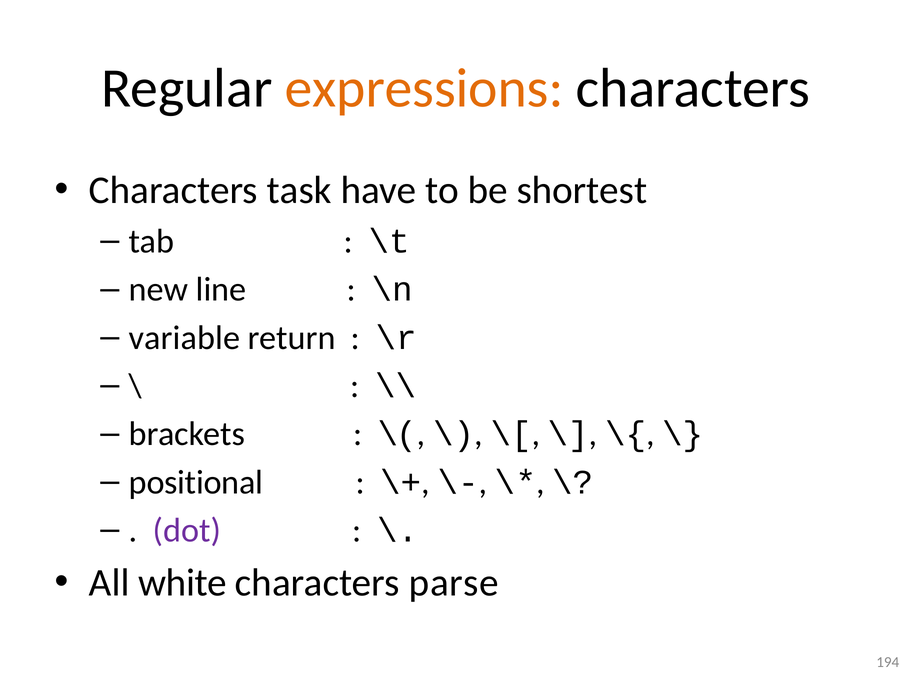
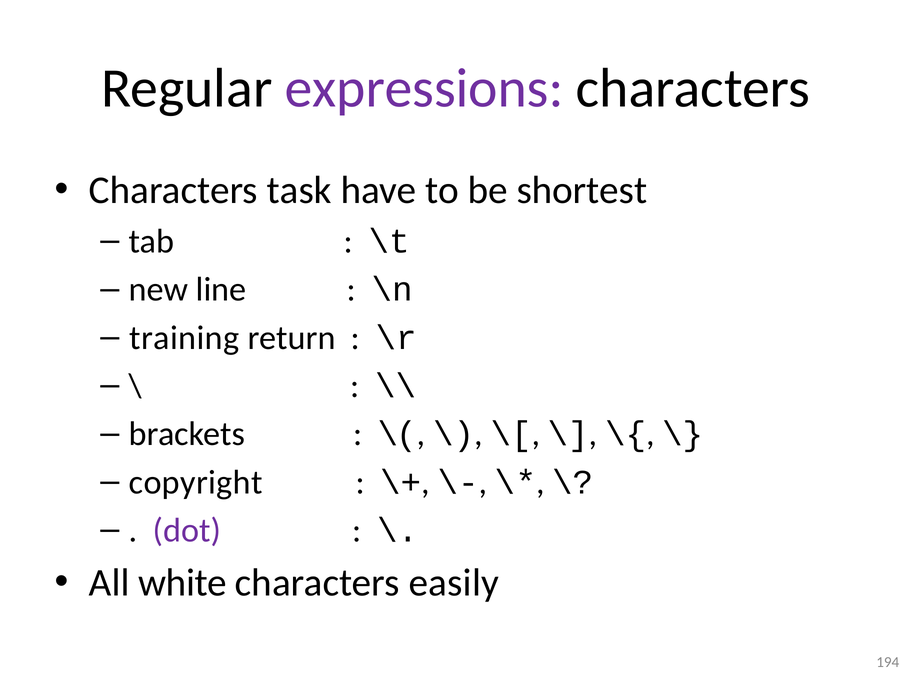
expressions colour: orange -> purple (424, 88)
variable: variable -> training (184, 338)
positional: positional -> copyright (196, 482)
parse: parse -> easily (454, 583)
